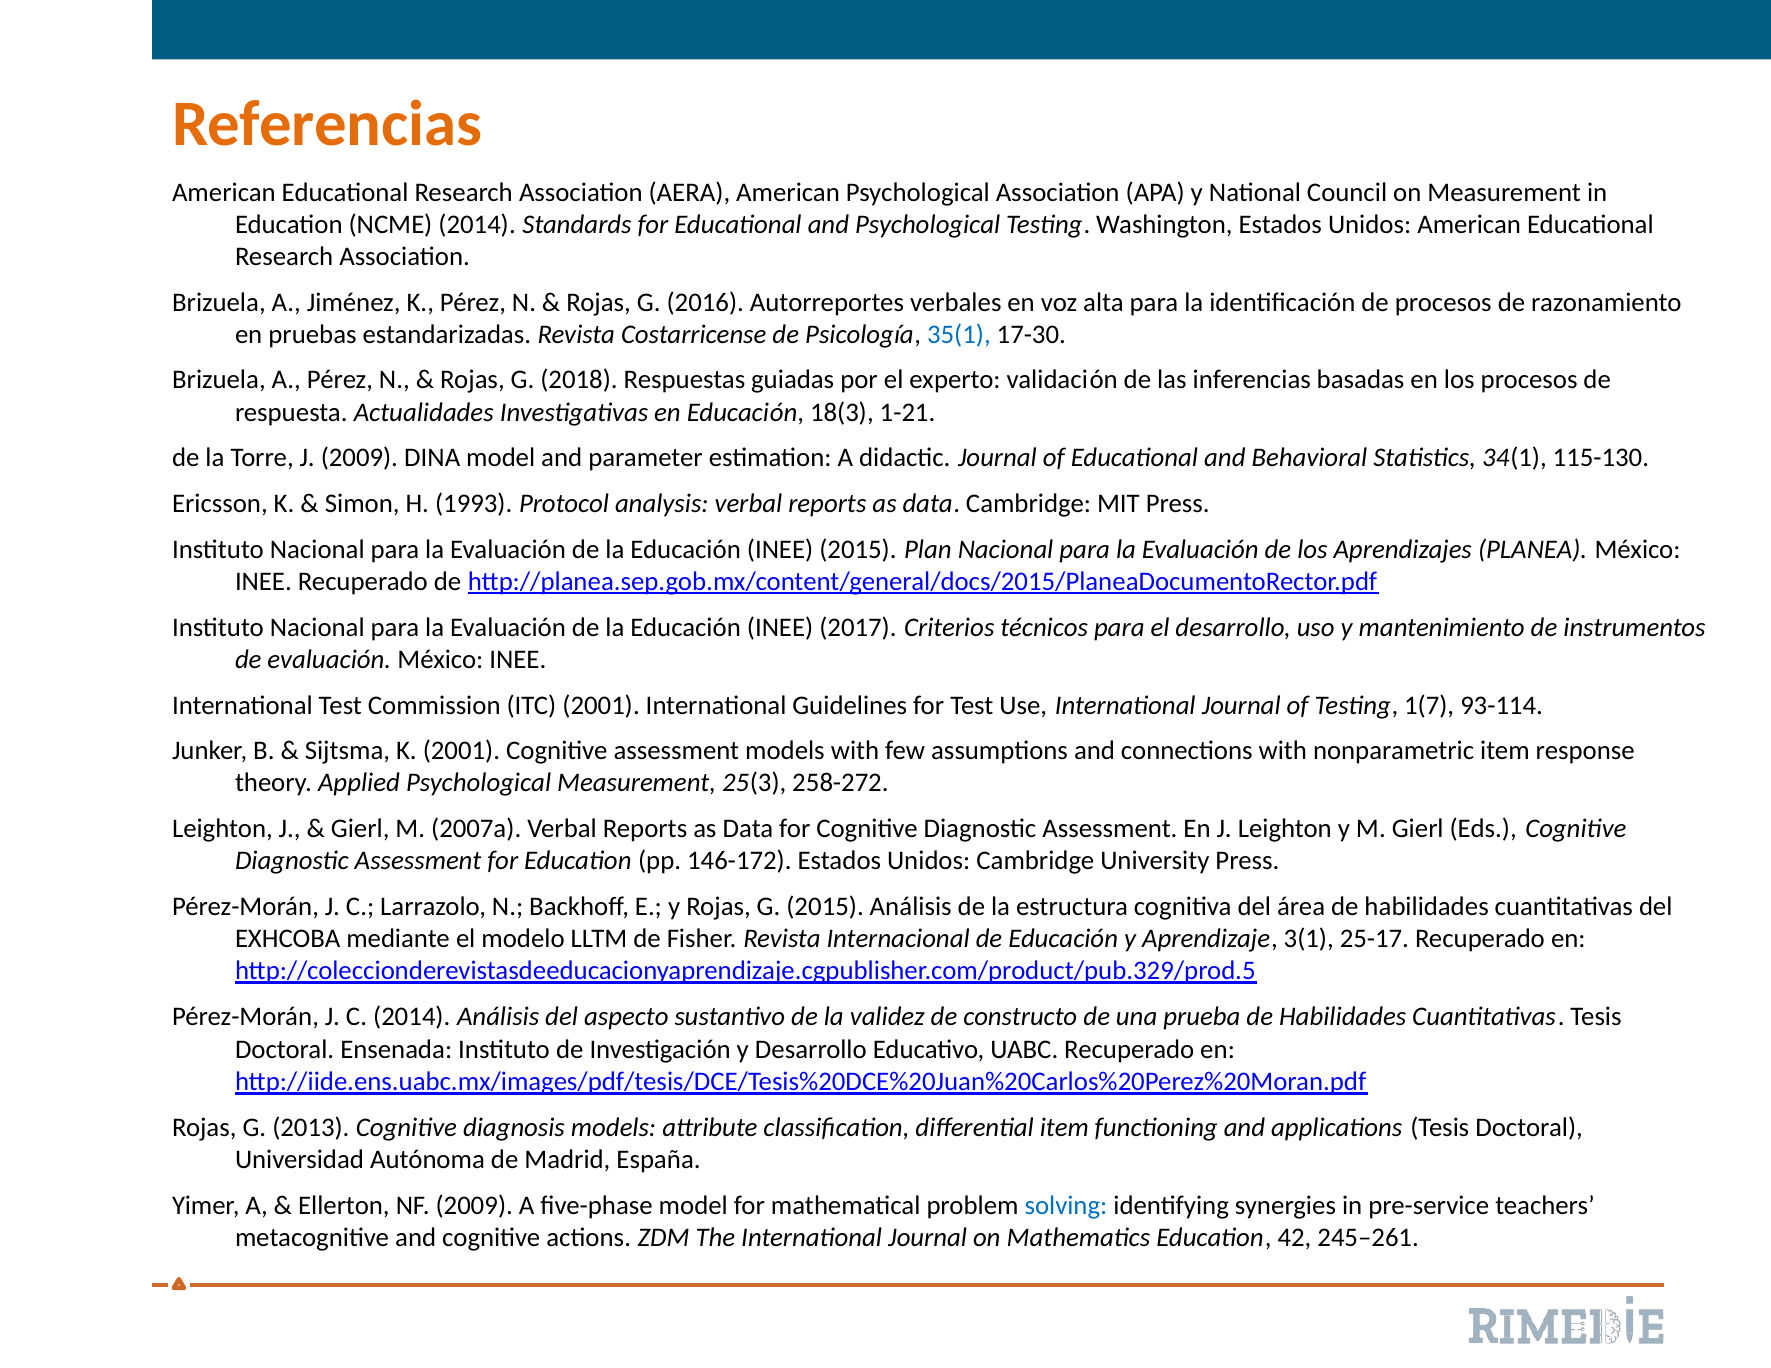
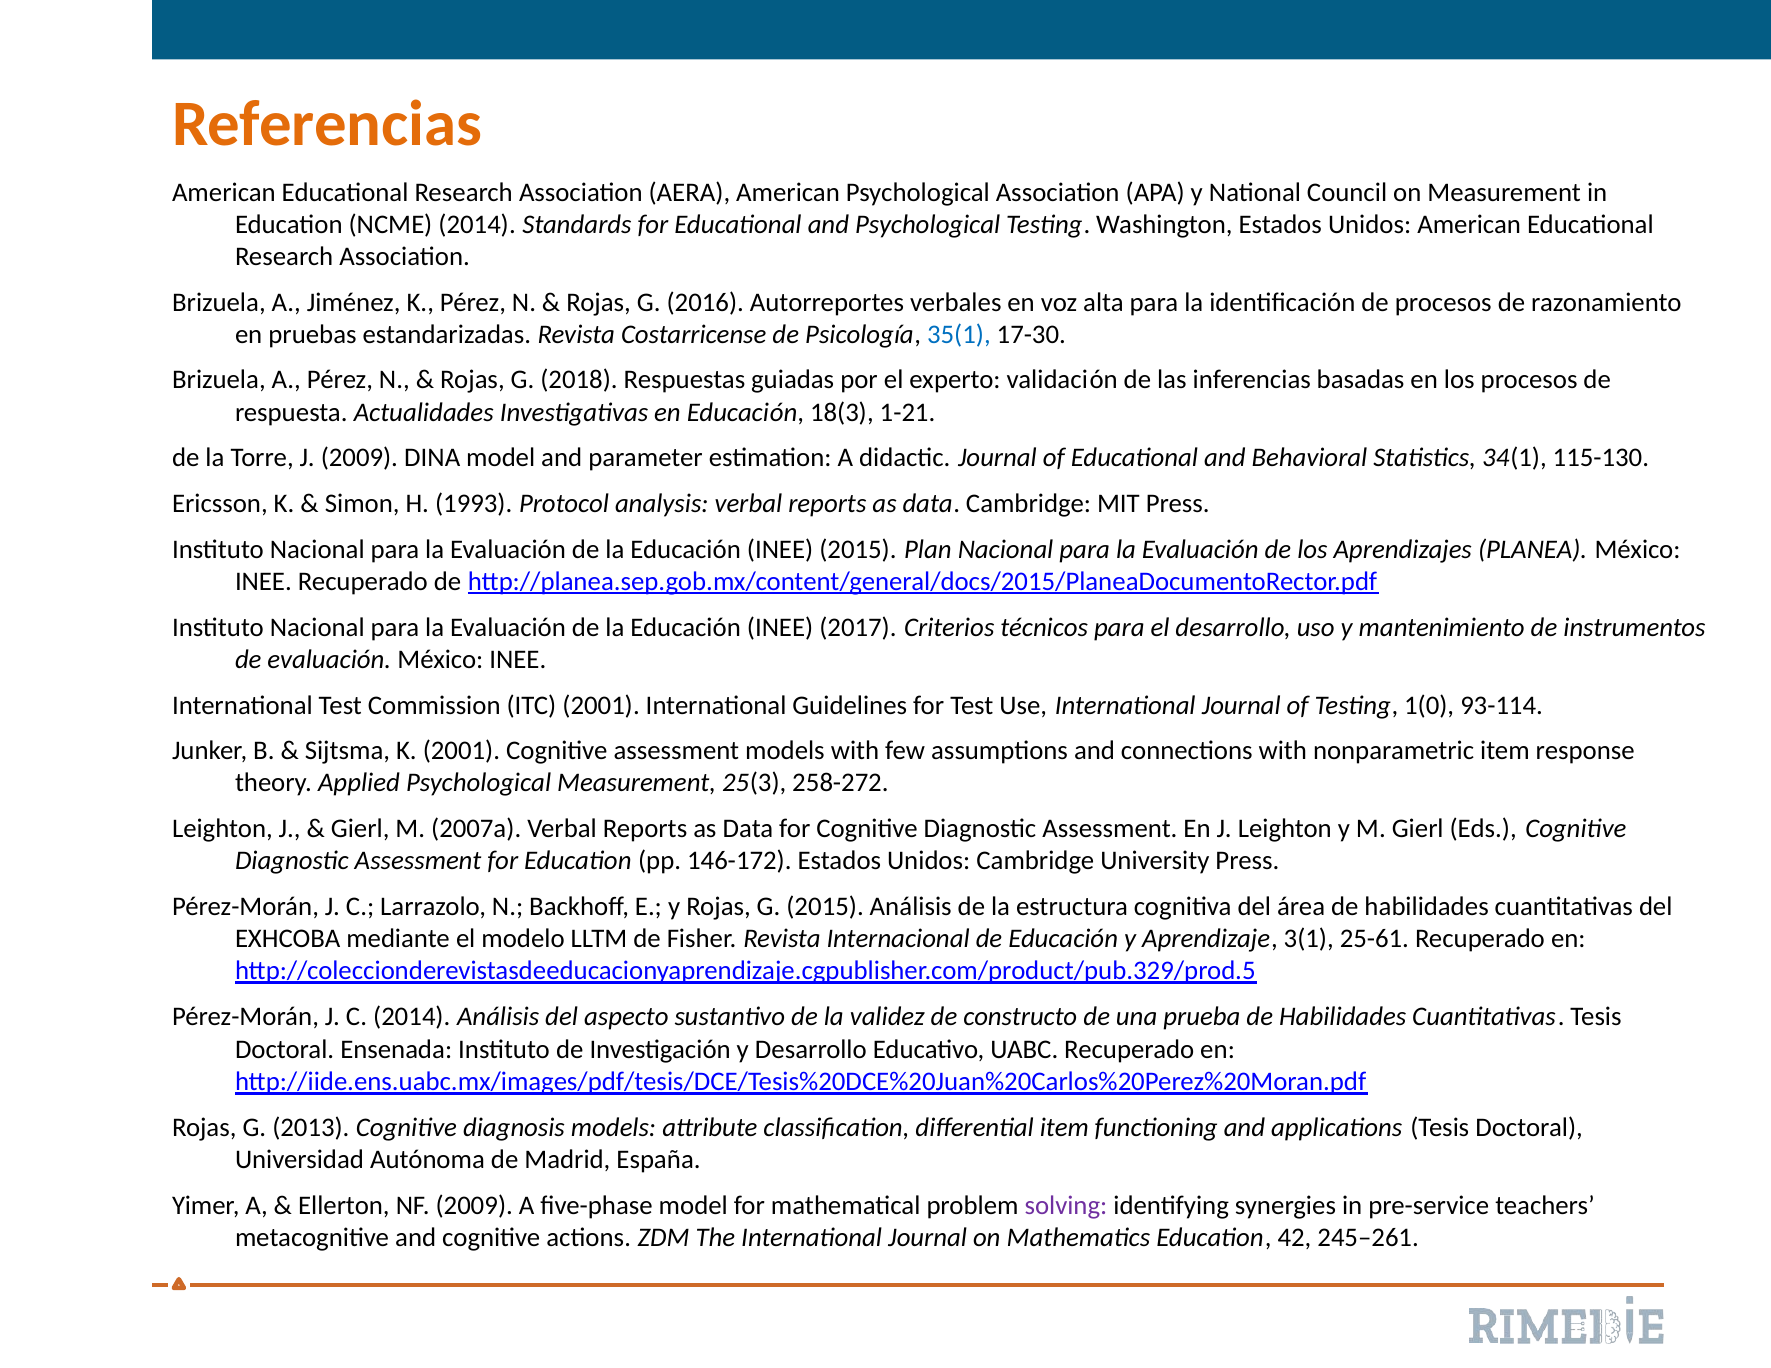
1(7: 1(7 -> 1(0 (1429, 706)
25-17: 25-17 -> 25-61 (1374, 939)
solving colour: blue -> purple (1066, 1206)
